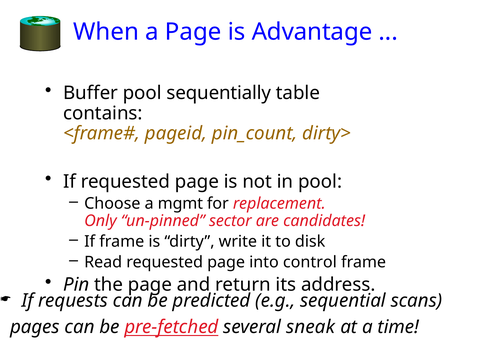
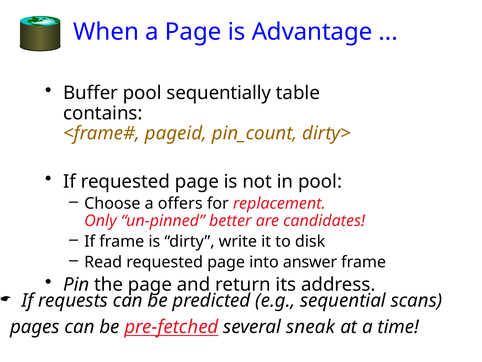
mgmt: mgmt -> offers (180, 203)
sector: sector -> better (230, 221)
control: control -> answer (310, 262)
